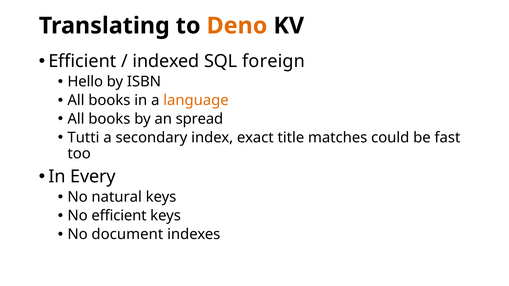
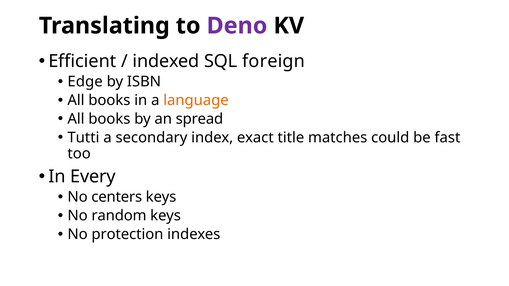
Deno colour: orange -> purple (237, 26)
Hello: Hello -> Edge (85, 82)
natural: natural -> centers (117, 197)
No efficient: efficient -> random (119, 216)
document: document -> protection (127, 235)
